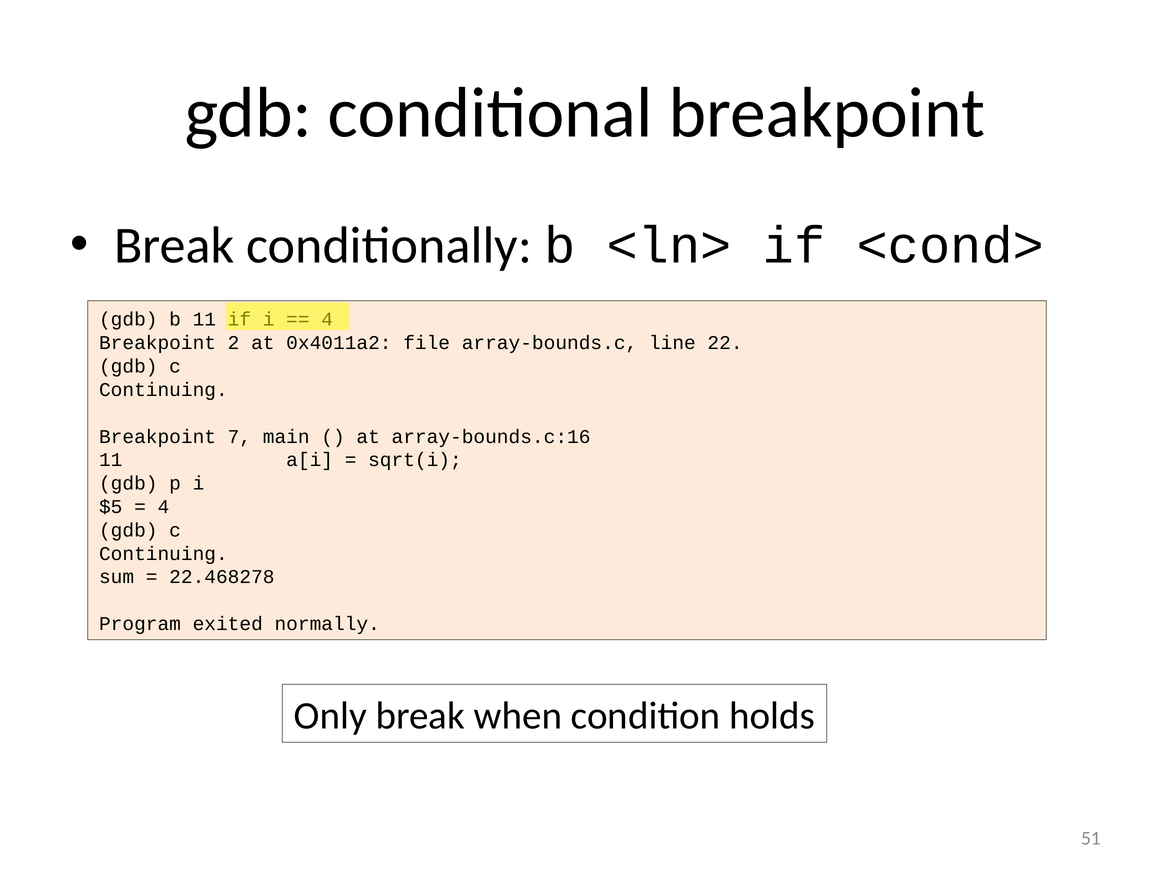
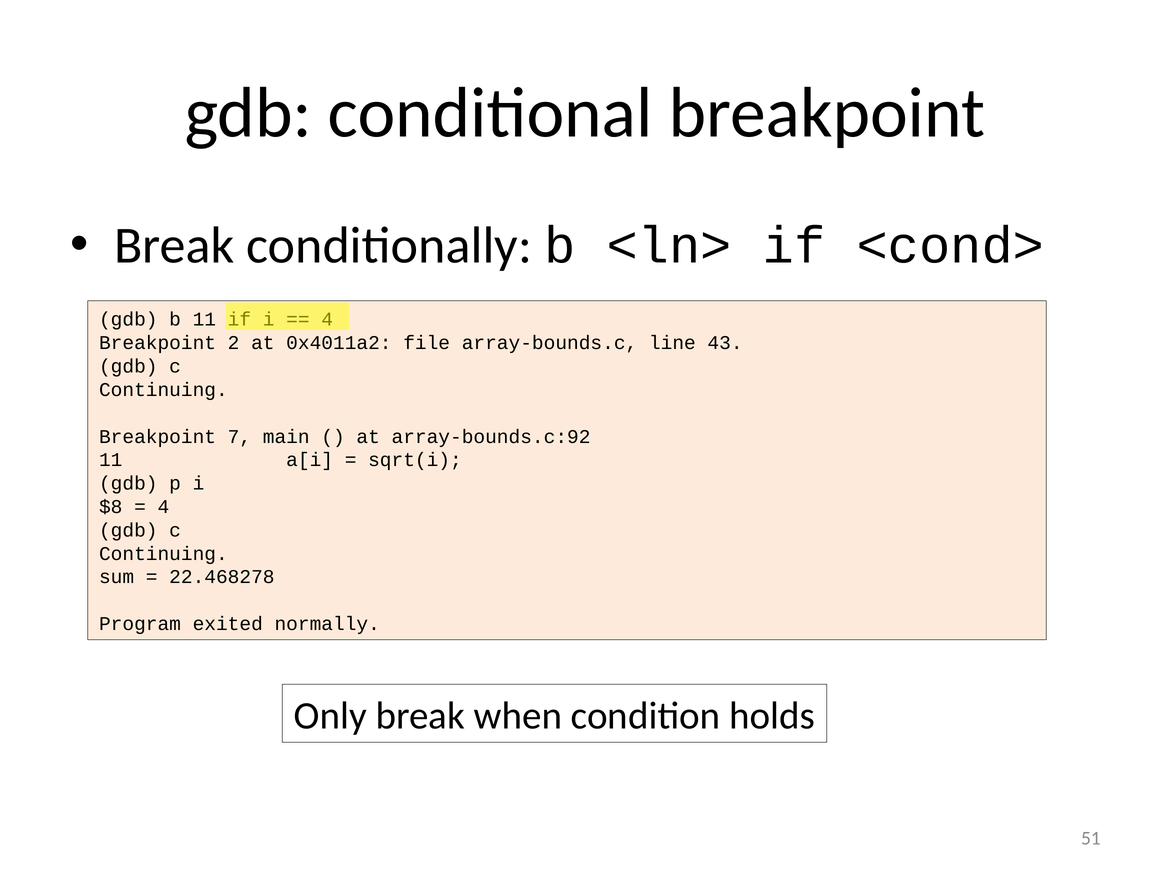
22: 22 -> 43 (725, 343)
array-bounds.c:16: array-bounds.c:16 -> array-bounds.c:92 (491, 437)
$5: $5 -> $8 (111, 507)
